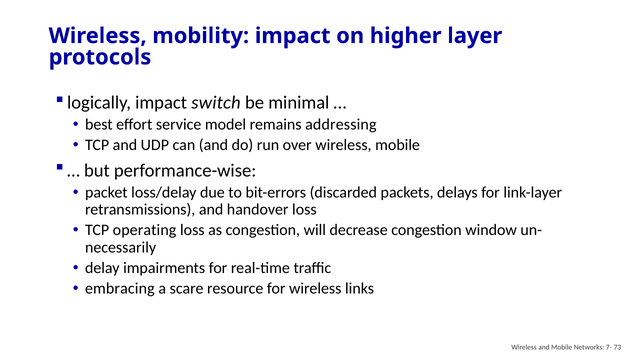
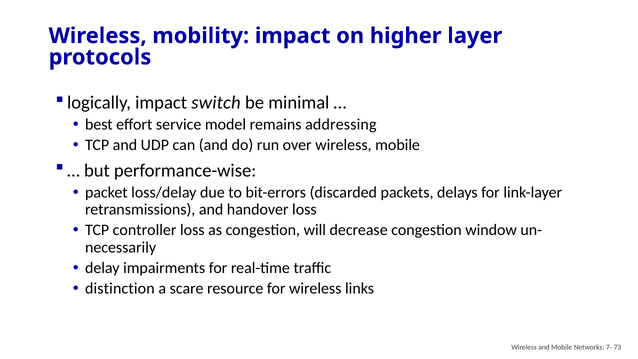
operating: operating -> controller (145, 230)
embracing: embracing -> distinction (120, 288)
